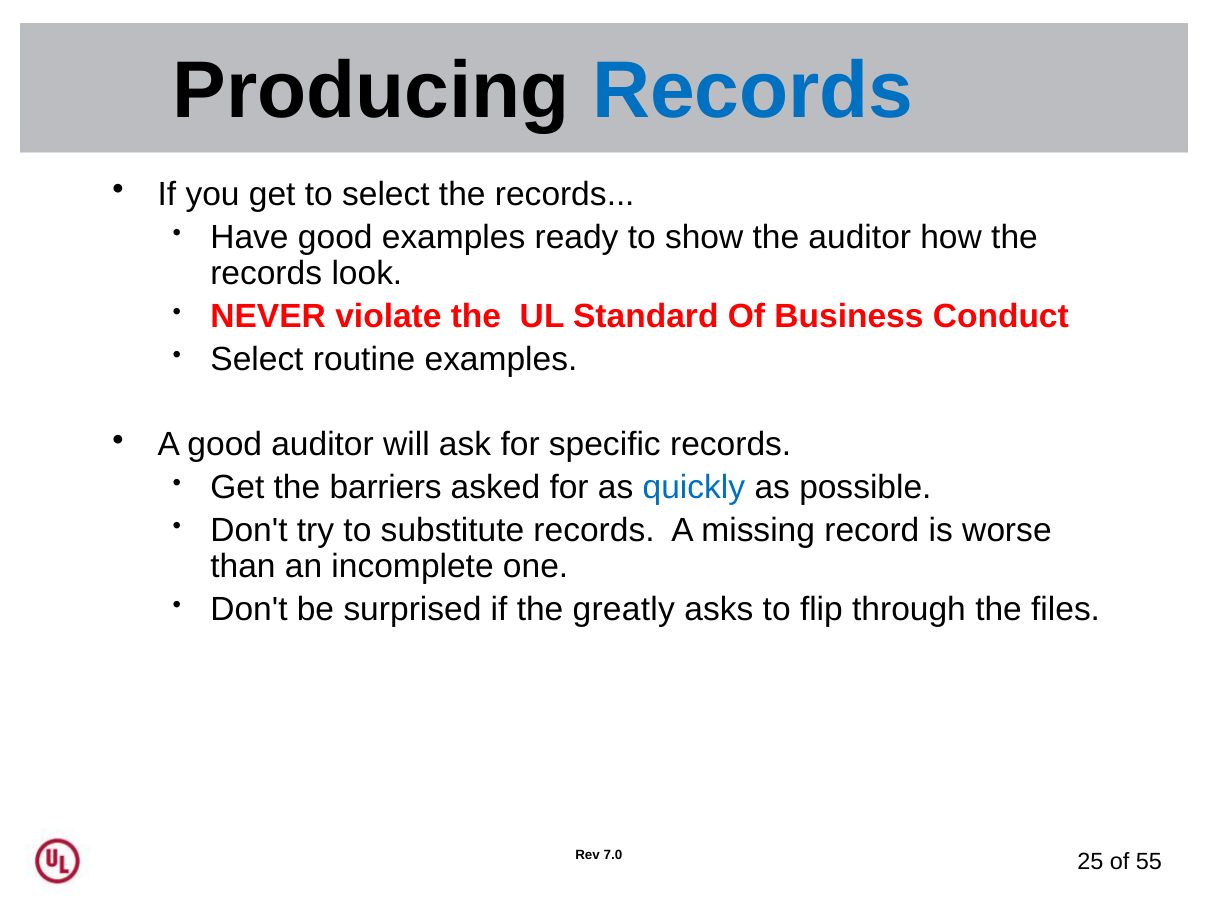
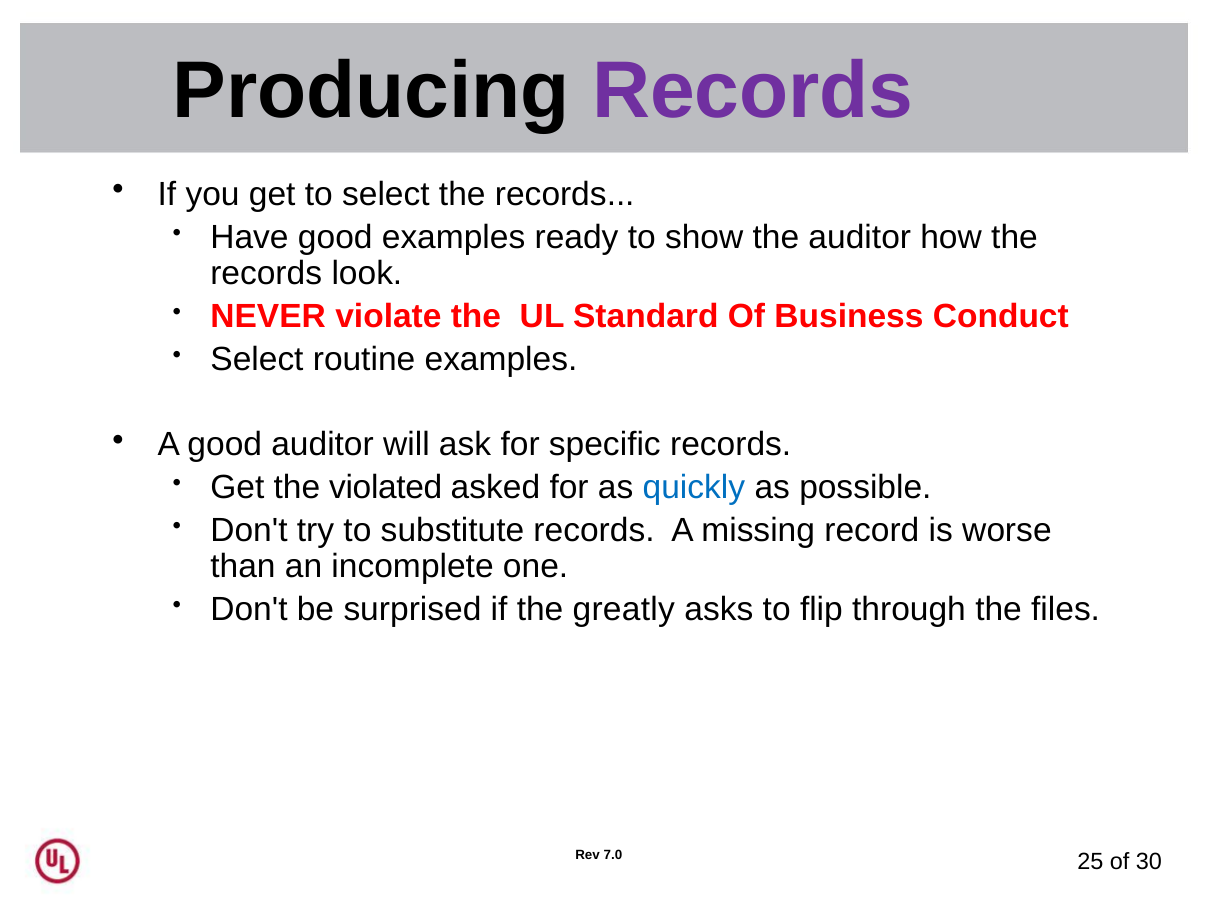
Records colour: blue -> purple (753, 91)
barriers: barriers -> violated (386, 488)
55: 55 -> 30 (1149, 863)
